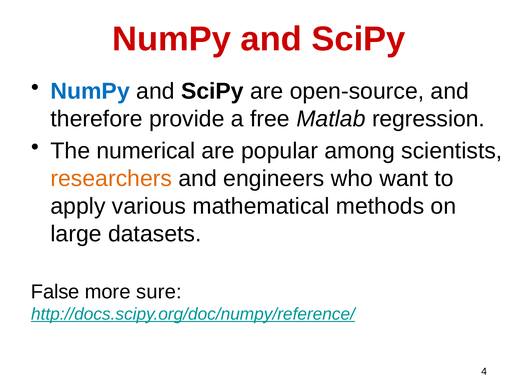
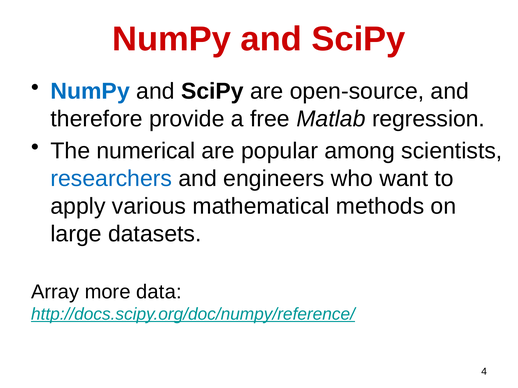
researchers colour: orange -> blue (111, 179)
False: False -> Array (55, 292)
sure: sure -> data (159, 292)
